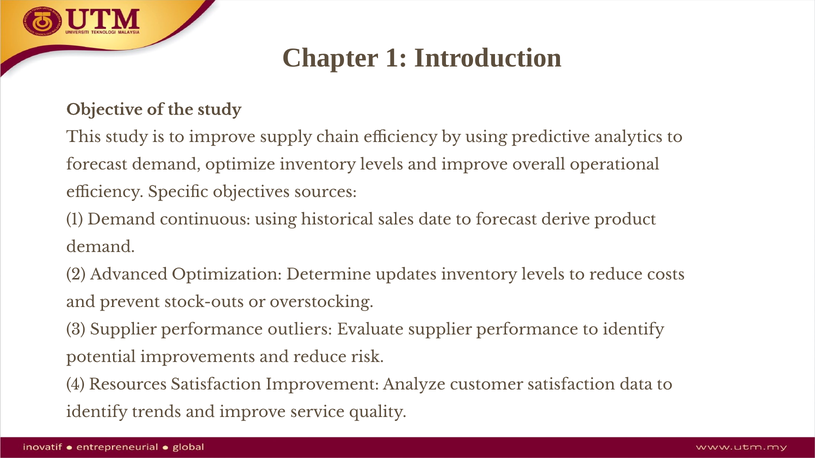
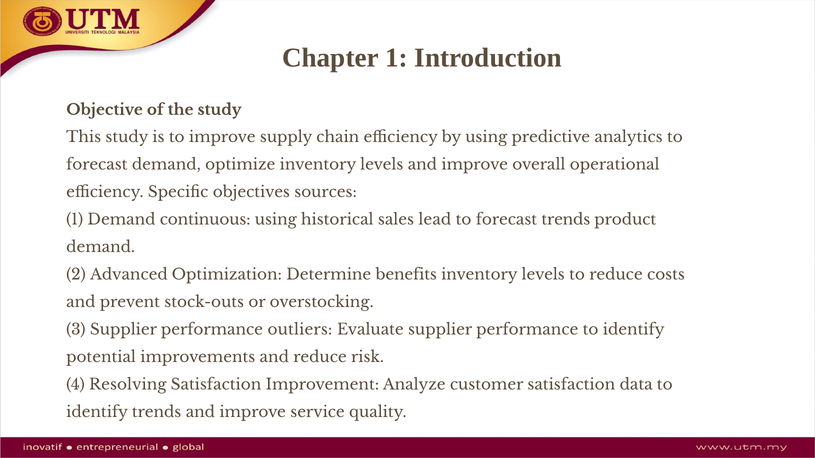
date: date -> lead (435, 220)
forecast derive: derive -> trends (566, 220)
updates: updates -> benefits (406, 275)
Resources: Resources -> Resolving (128, 385)
